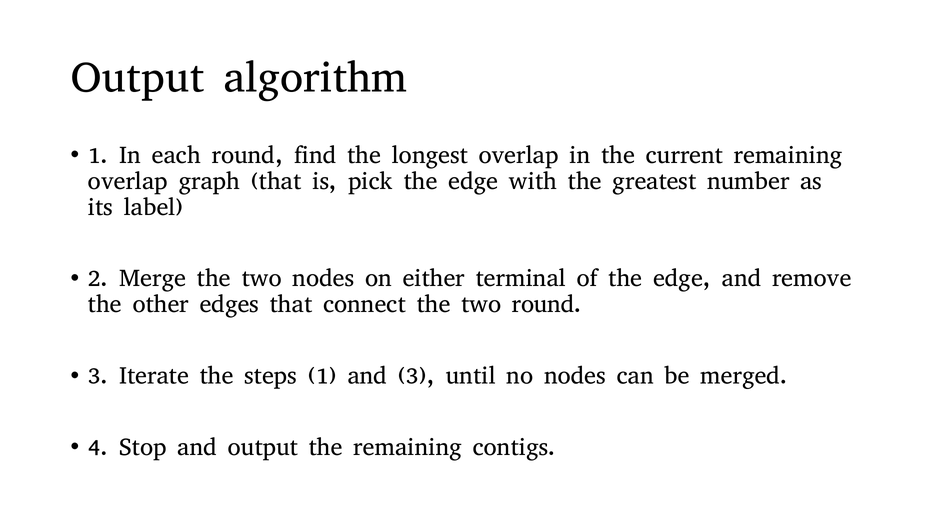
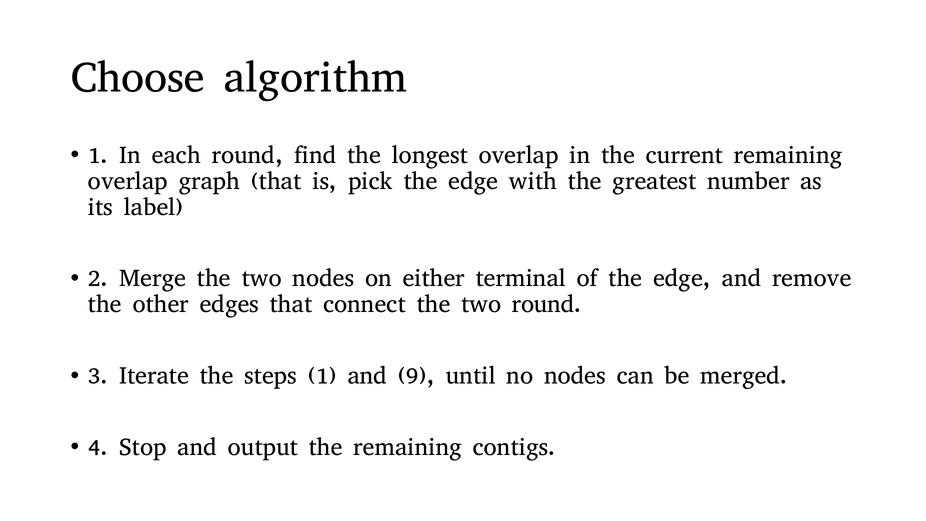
Output: Output -> Choose (138, 78)
and 3: 3 -> 9 (416, 376)
